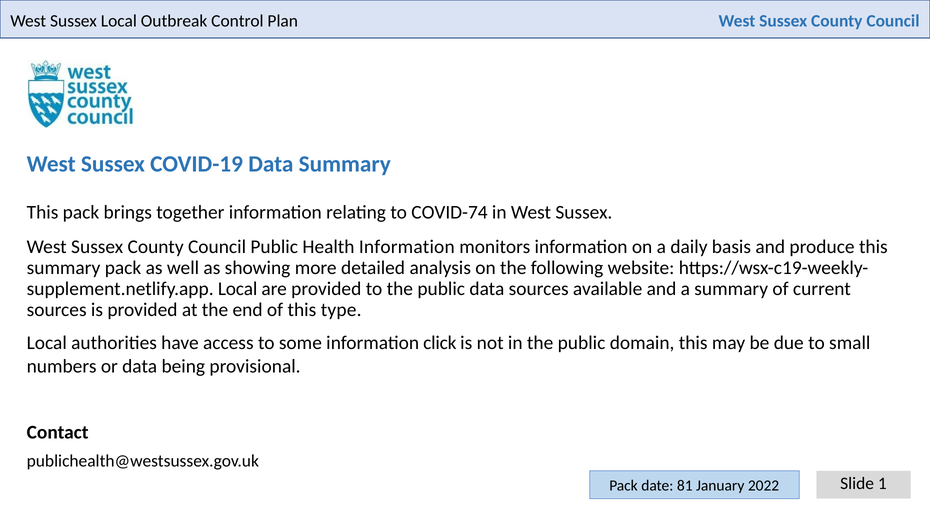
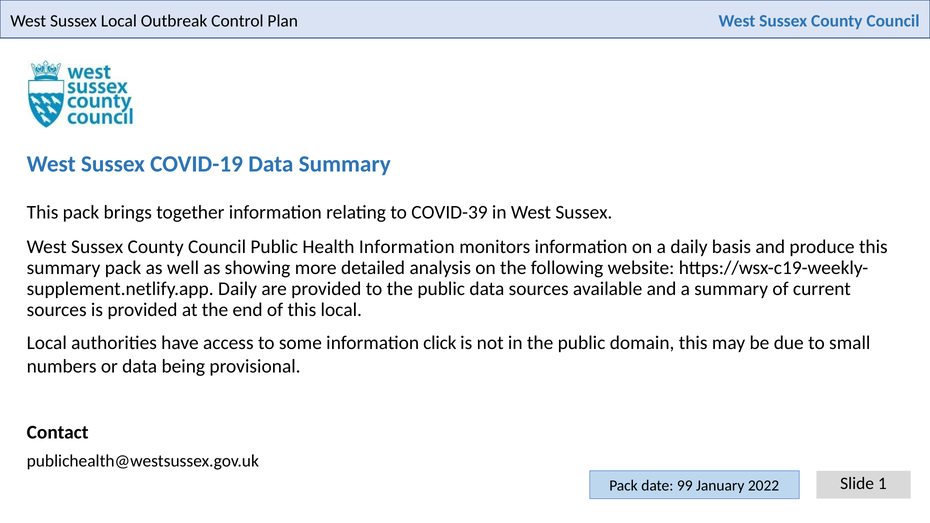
COVID-74: COVID-74 -> COVID-39 (449, 212)
Local: Local -> Daily (238, 289)
this type: type -> local (341, 310)
81: 81 -> 99 (685, 486)
